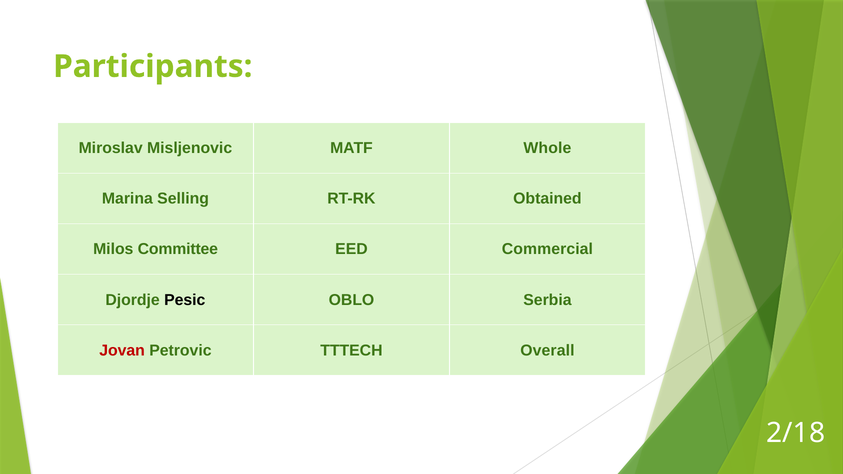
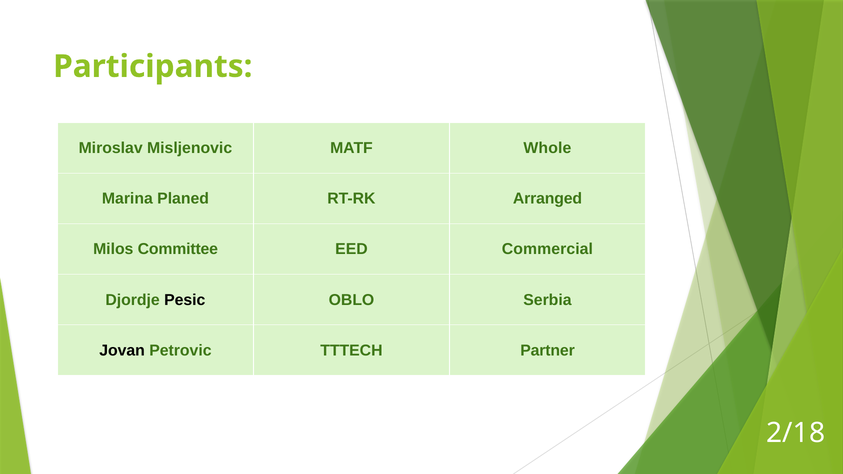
Selling: Selling -> Planed (183, 199)
Obtained: Obtained -> Arranged (547, 199)
Jovan colour: red -> black (122, 350)
Overall: Overall -> Partner (548, 350)
